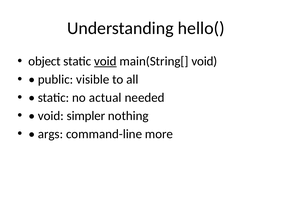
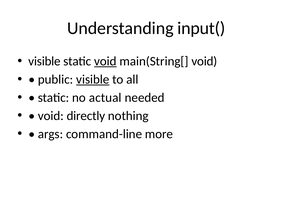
hello(: hello( -> input( (201, 28)
object: object -> visible (44, 61)
visible underline: none -> present (93, 79)
simpler: simpler -> directly (86, 116)
